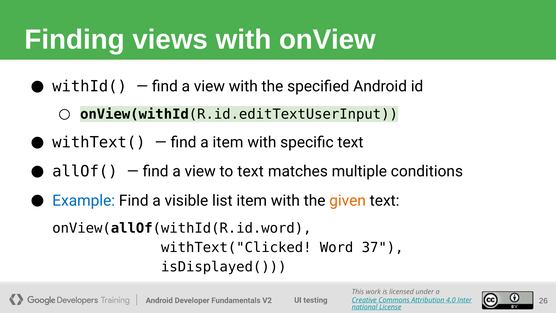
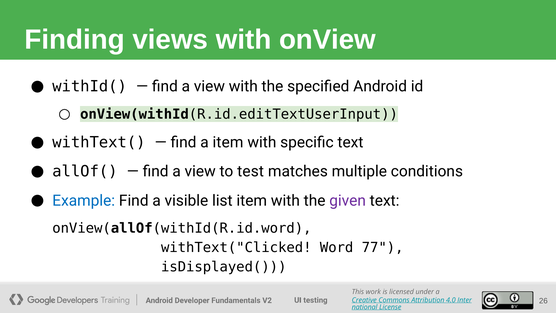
to text: text -> test (251, 171)
given colour: orange -> purple (348, 200)
37: 37 -> 77 (383, 247)
